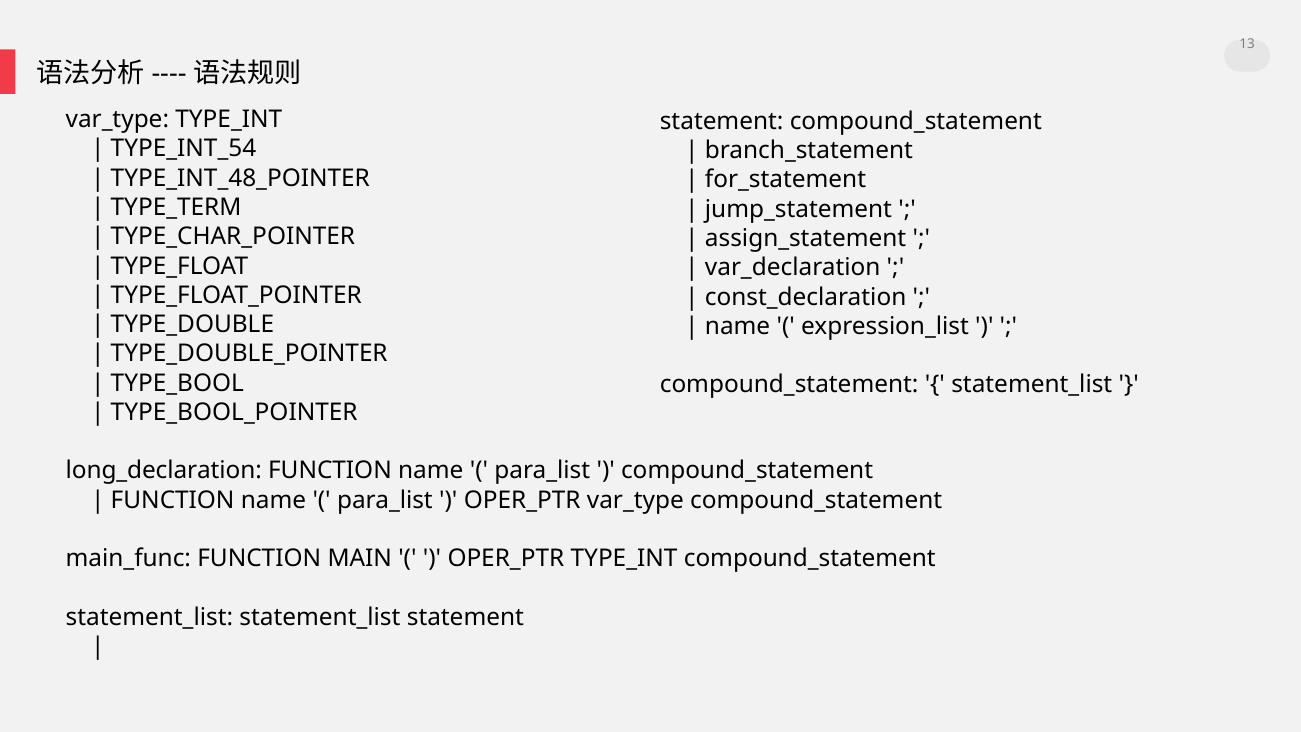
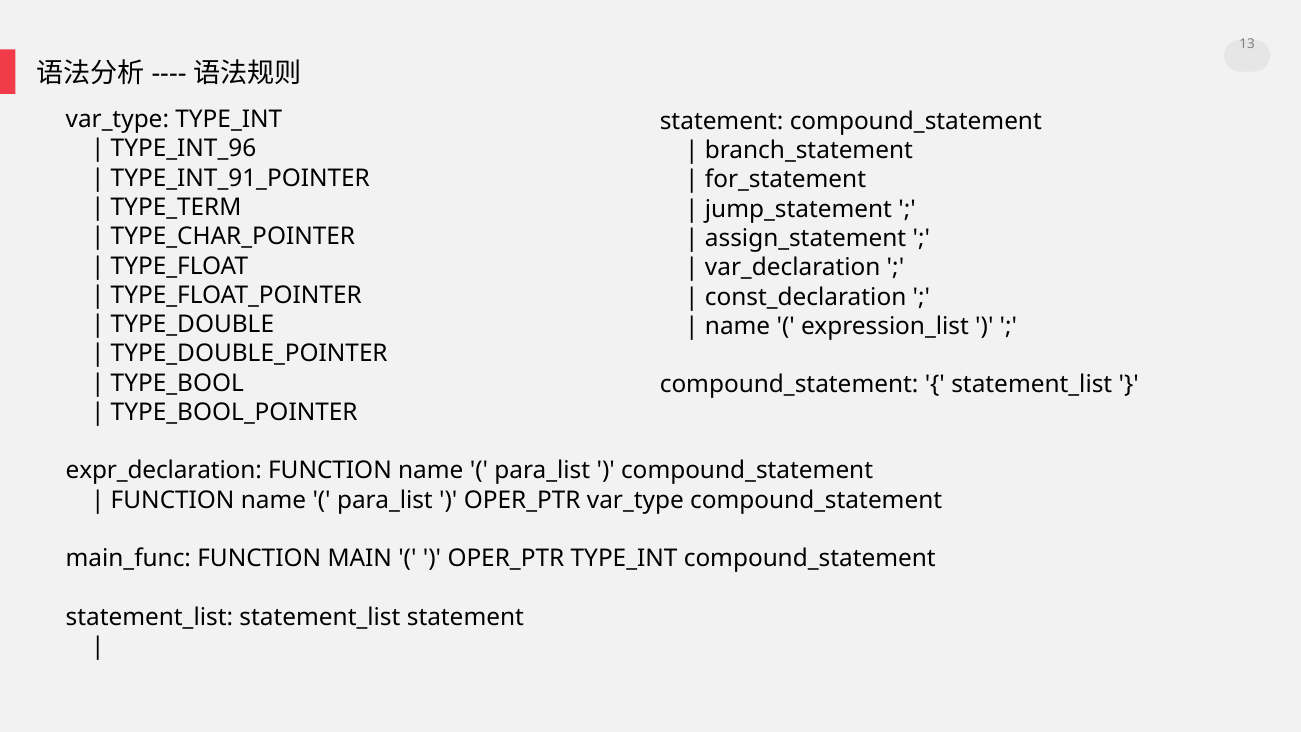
TYPE_INT_54: TYPE_INT_54 -> TYPE_INT_96 (183, 149)
TYPE_INT_48_POINTER: TYPE_INT_48_POINTER -> TYPE_INT_91_POINTER (240, 178)
long_declaration: long_declaration -> expr_declaration (164, 471)
